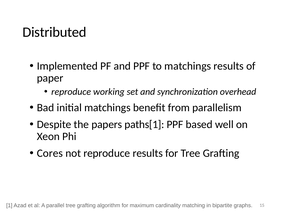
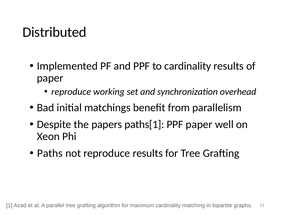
to matchings: matchings -> cardinality (188, 66)
PPF based: based -> paper (199, 125)
Cores: Cores -> Paths (50, 153)
